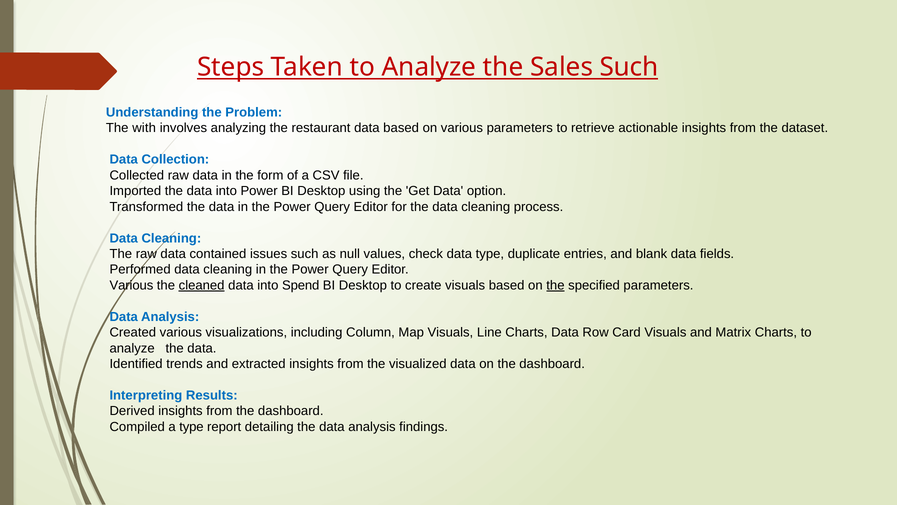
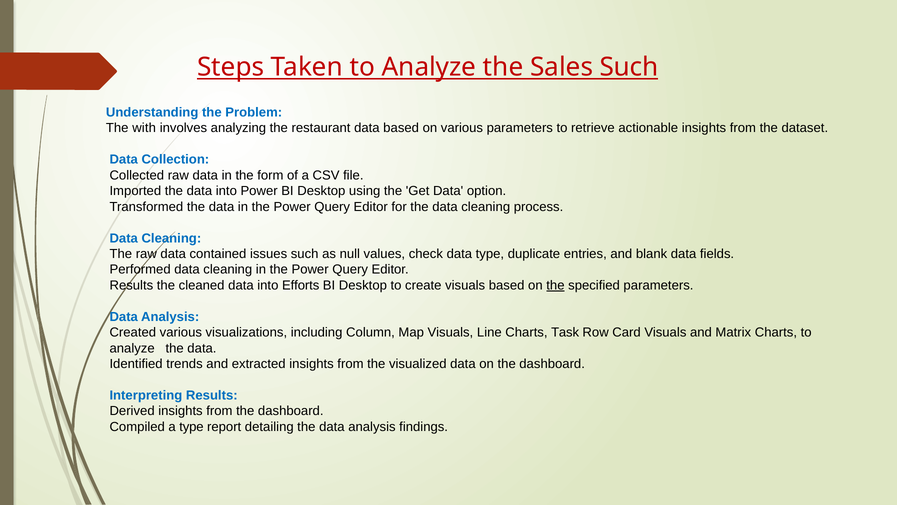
Various: Various -> Results (131, 285)
cleaned underline: present -> none (202, 285)
Spend: Spend -> Efforts (301, 285)
Charts Data: Data -> Task (565, 332)
